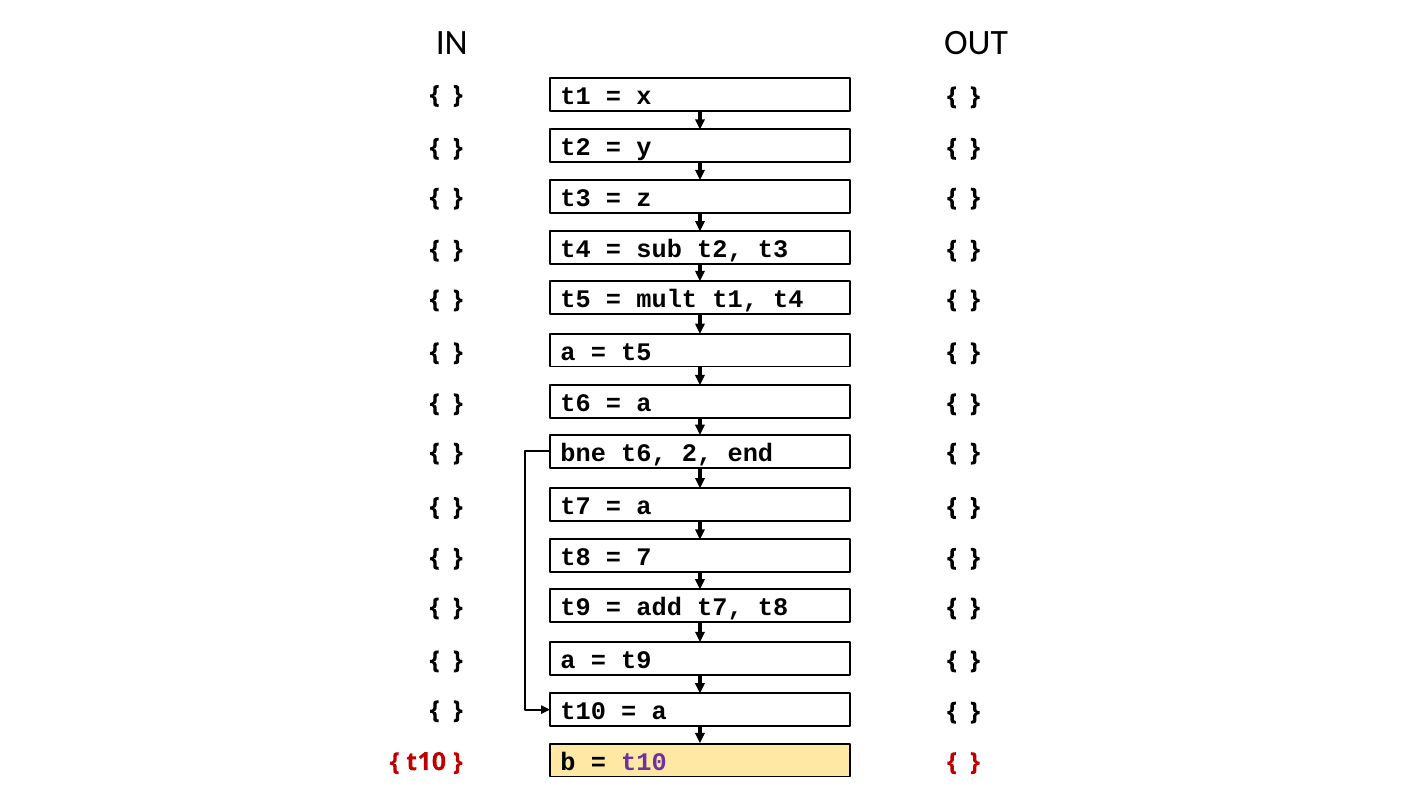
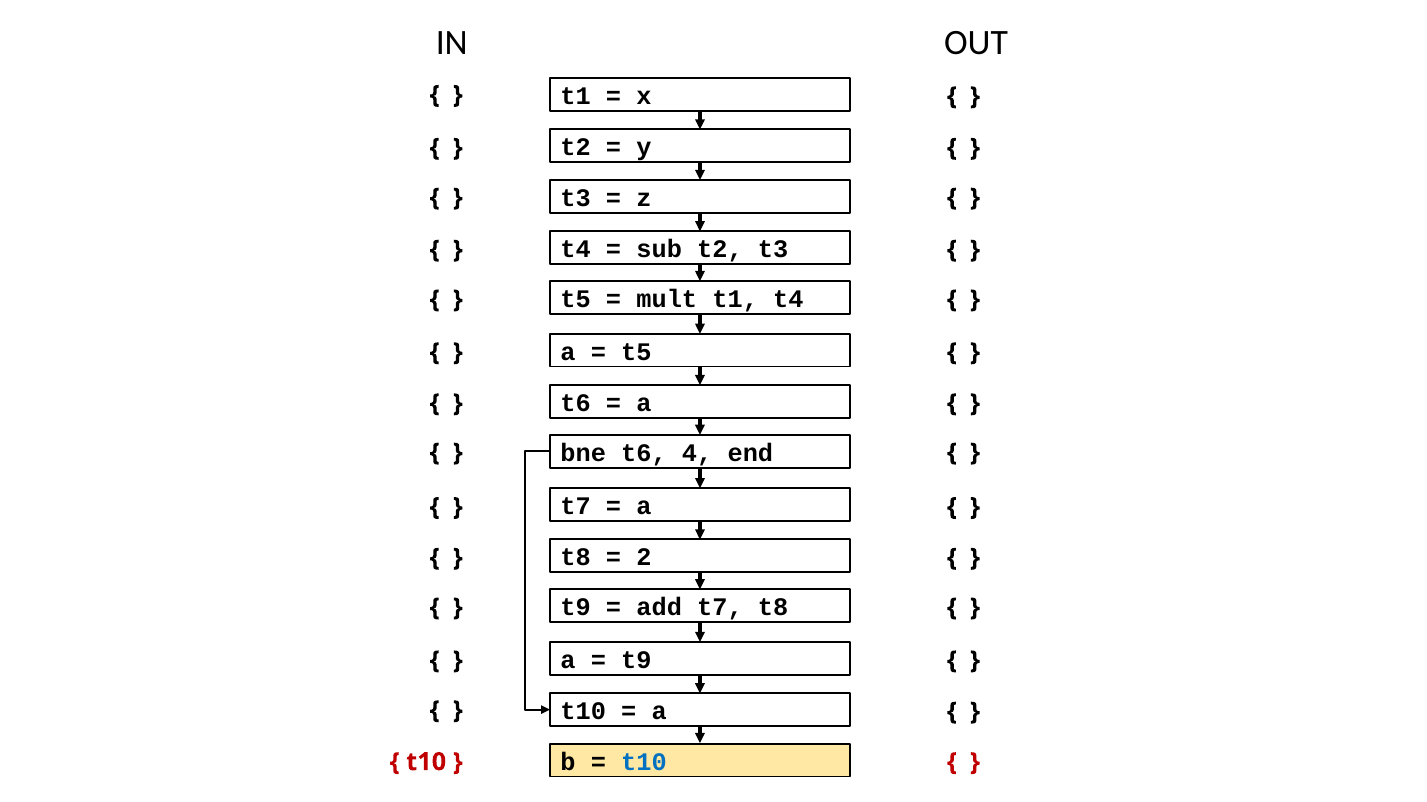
2: 2 -> 4 (697, 453)
7: 7 -> 2 (644, 558)
t10 colour: purple -> blue (644, 763)
